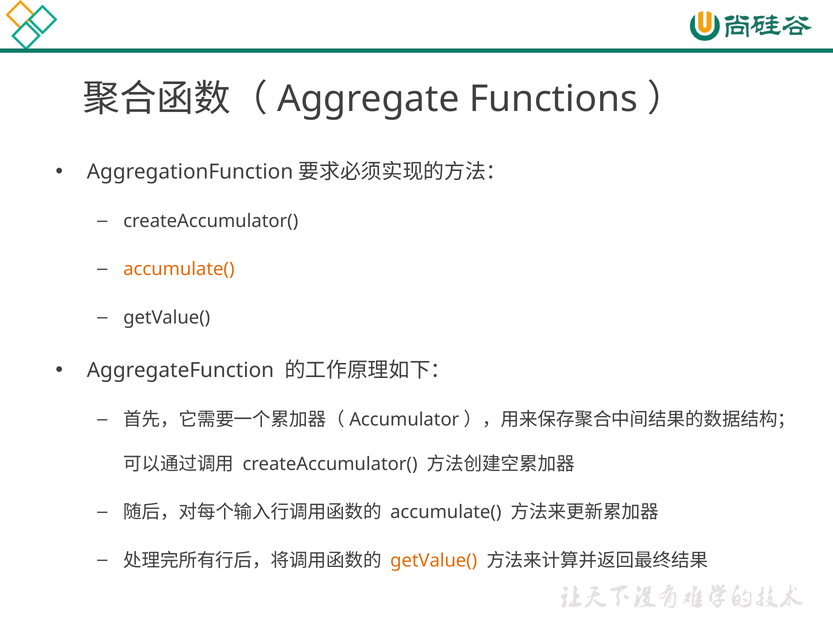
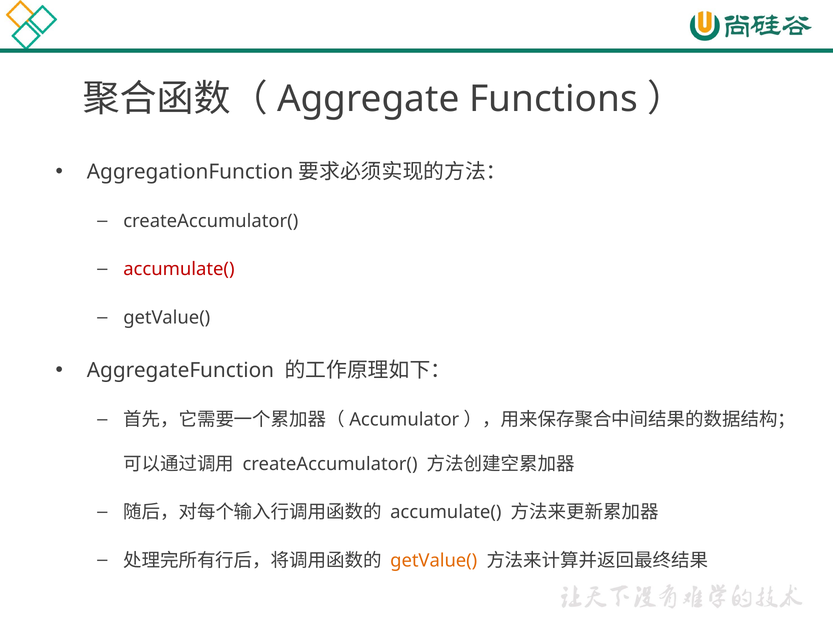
accumulate( colour: orange -> red (179, 269)
